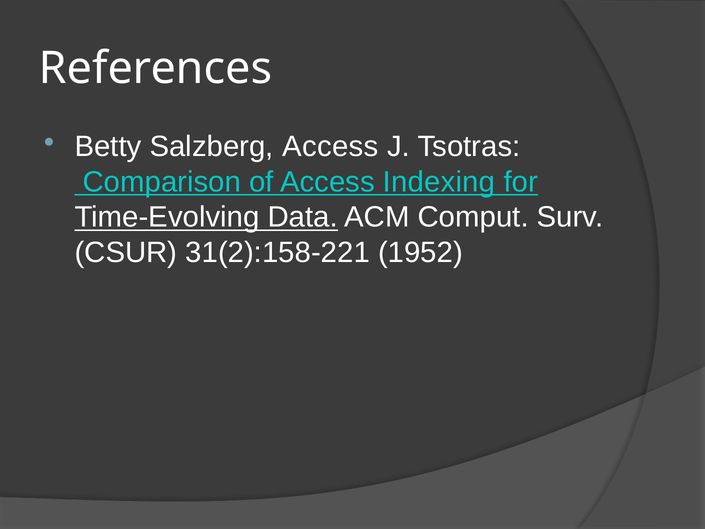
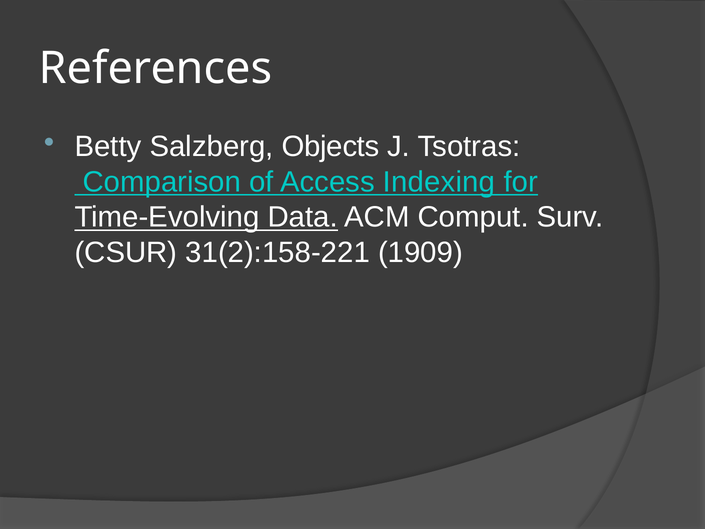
Salzberg Access: Access -> Objects (331, 147)
1952: 1952 -> 1909 (420, 252)
